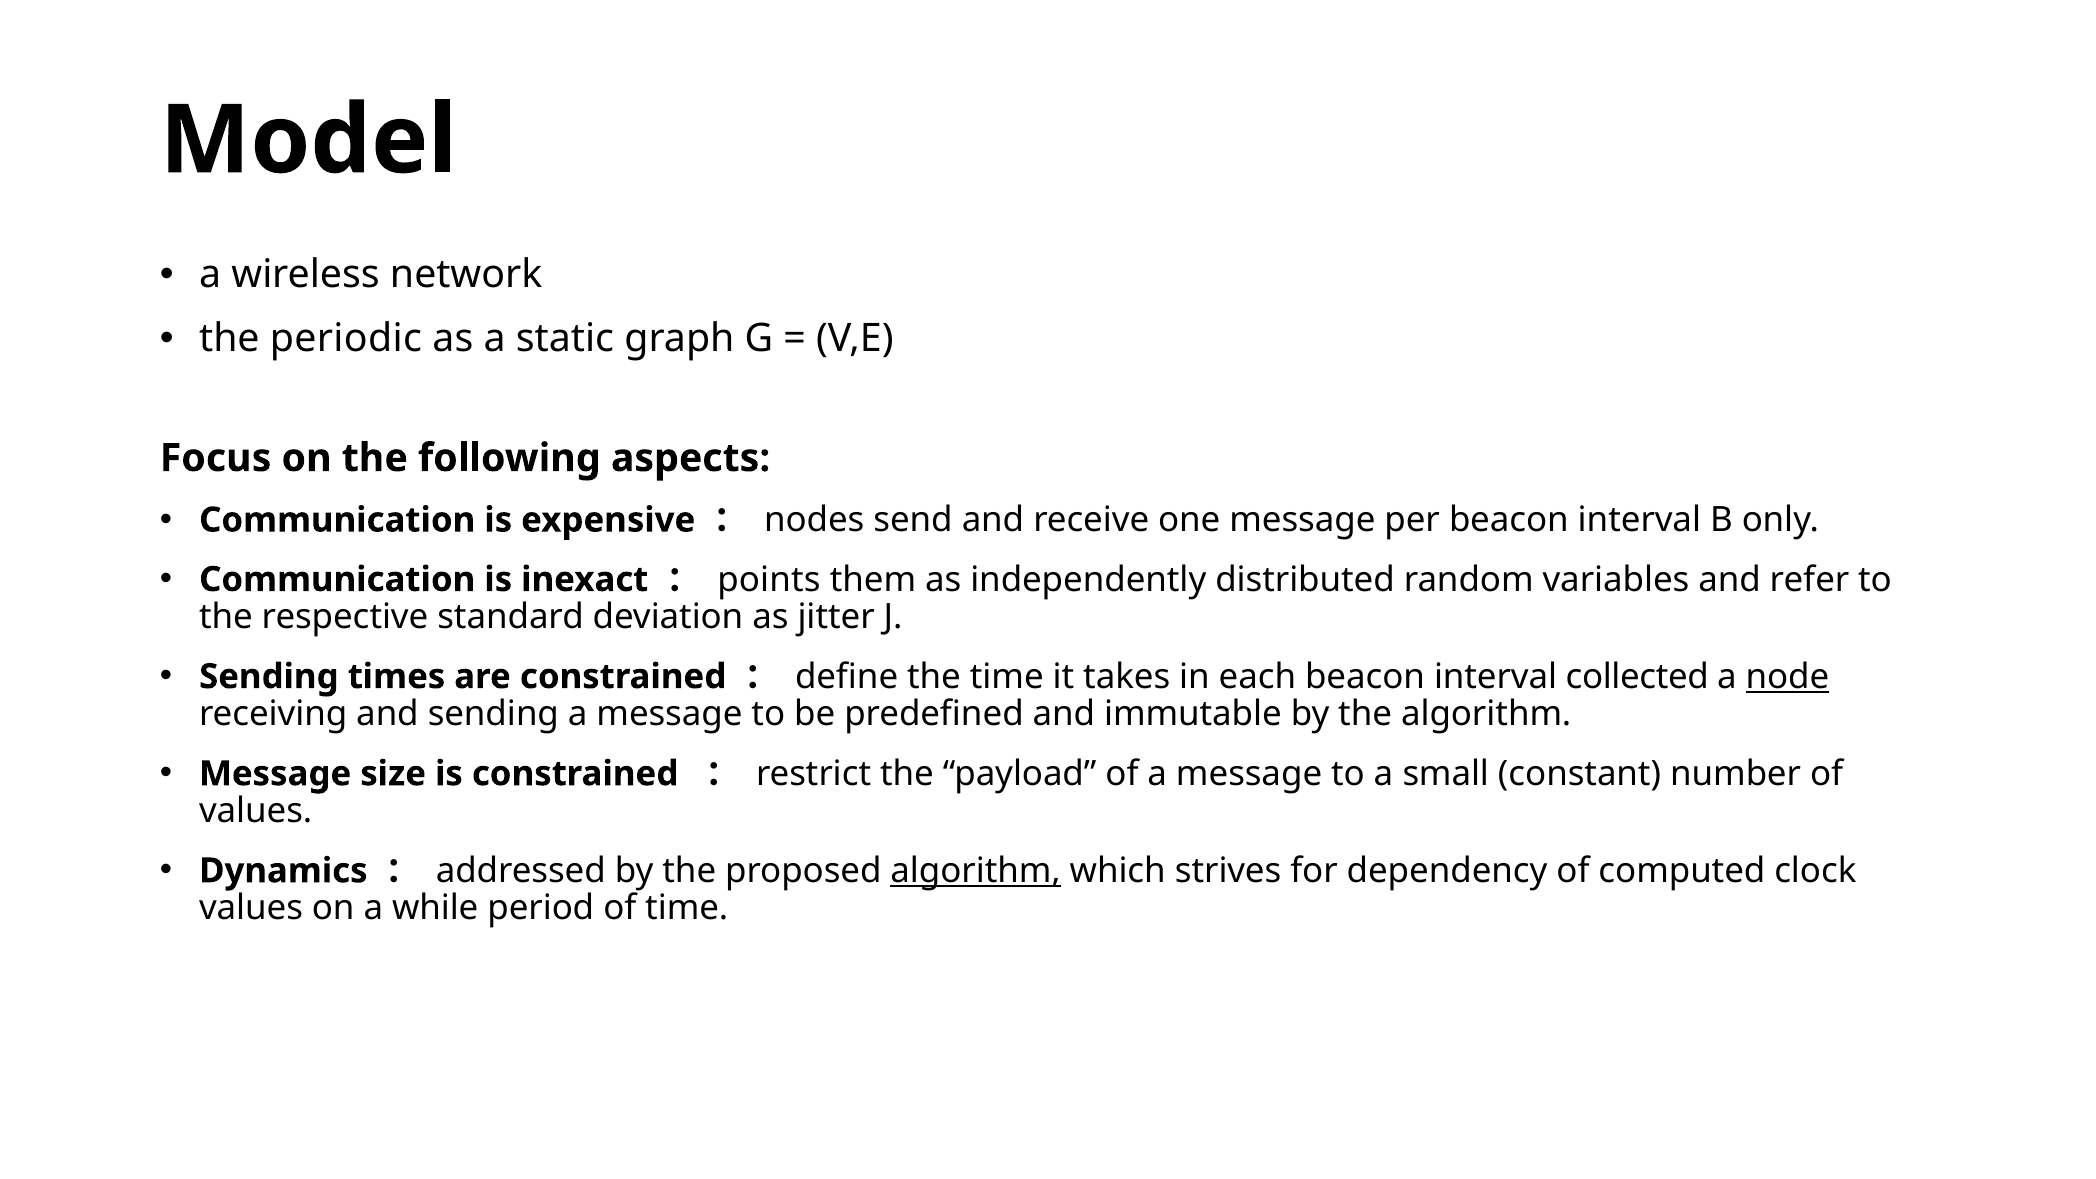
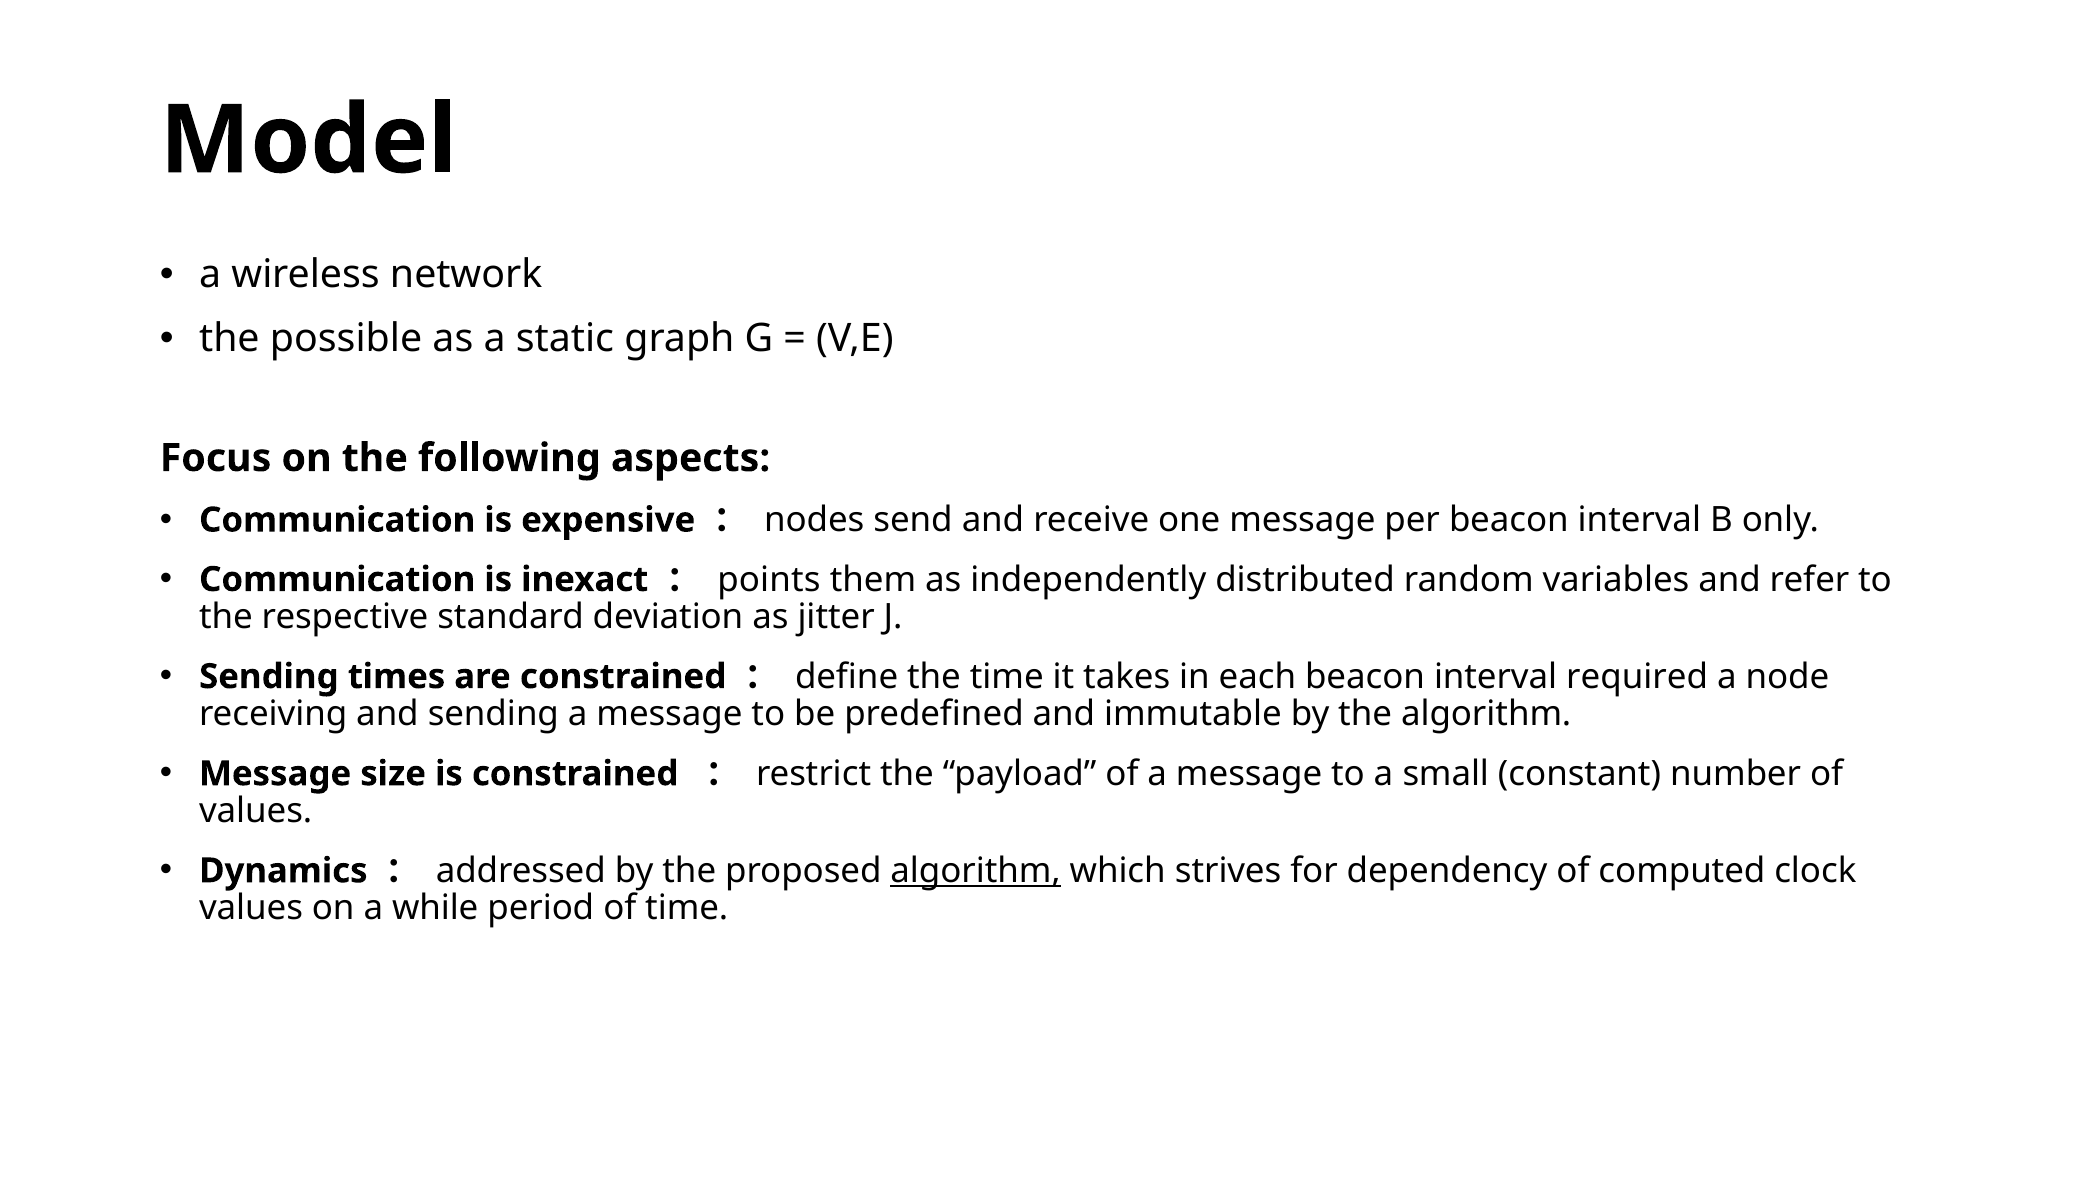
periodic: periodic -> possible (346, 339)
collected: collected -> required (1637, 677)
node underline: present -> none (1787, 677)
